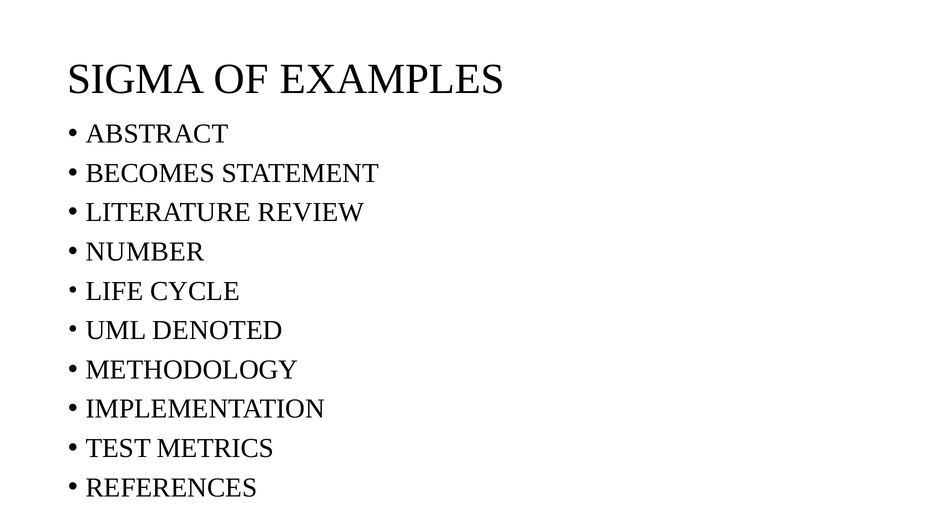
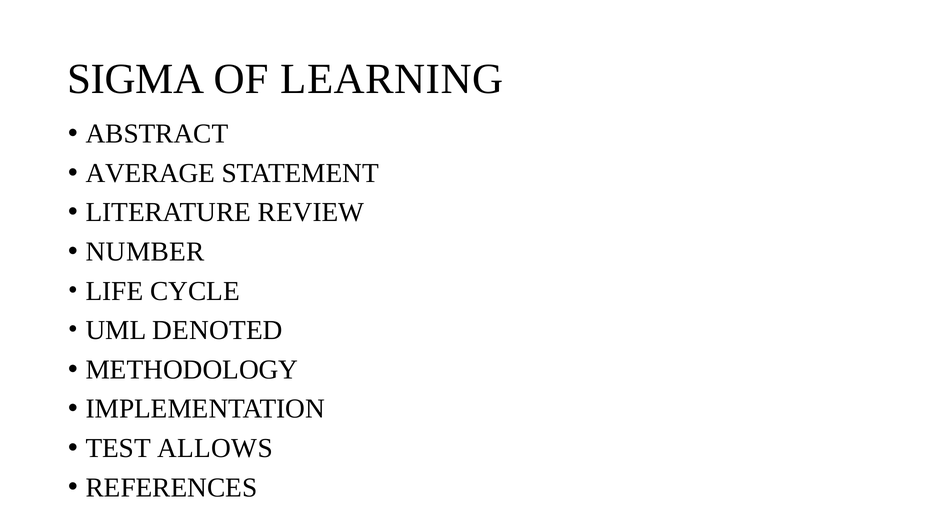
EXAMPLES: EXAMPLES -> LEARNING (392, 79)
BECOMES: BECOMES -> AVERAGE (150, 173)
METRICS: METRICS -> ALLOWS (215, 448)
